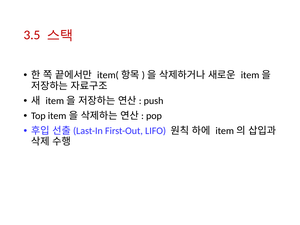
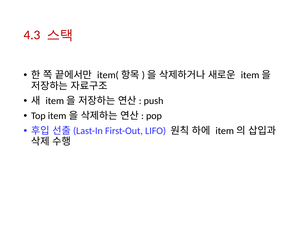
3.5: 3.5 -> 4.3 (32, 35)
